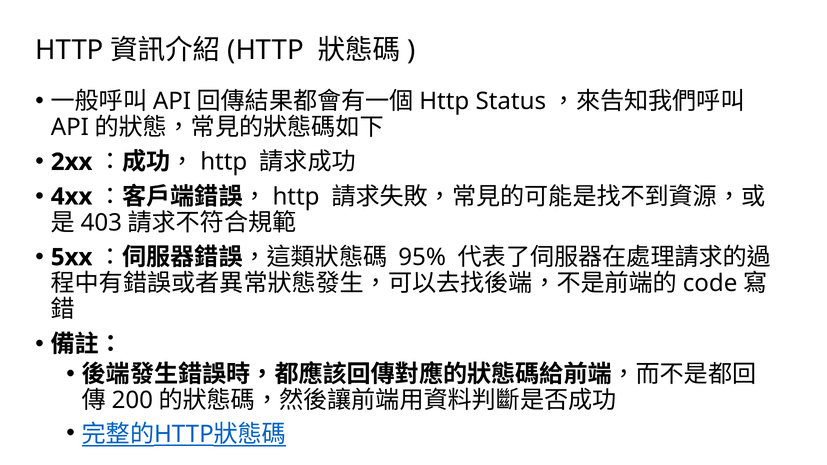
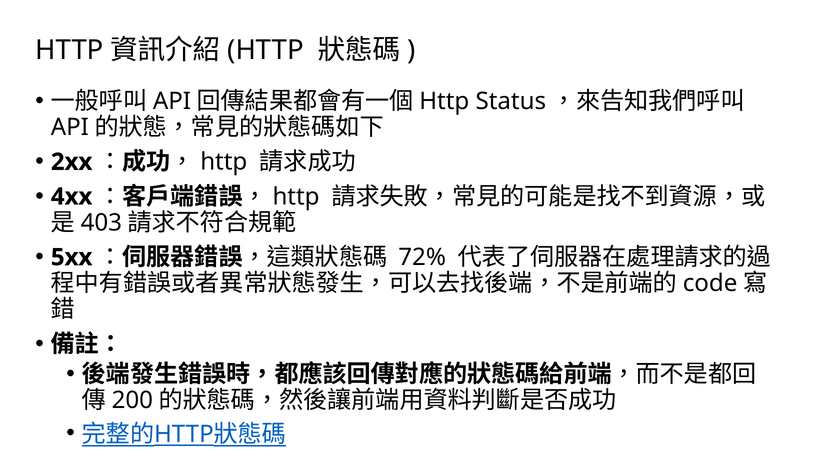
95%: 95% -> 72% (422, 257)
